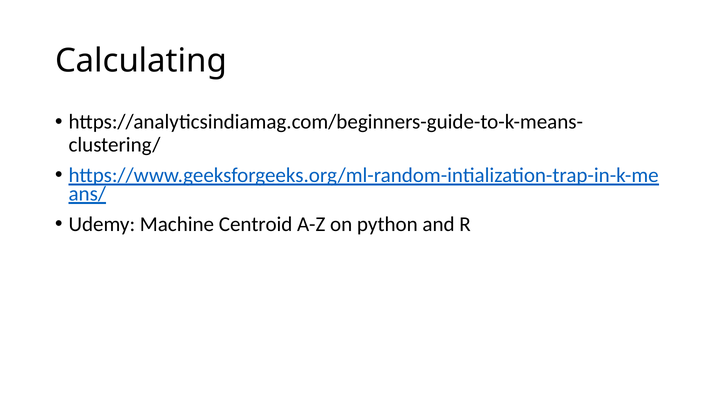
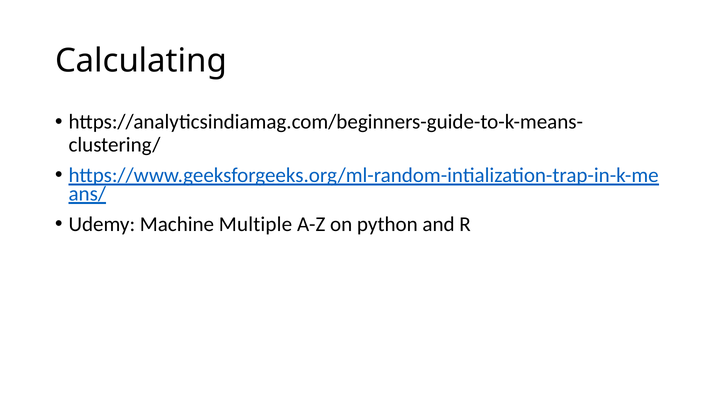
Centroid: Centroid -> Multiple (256, 224)
